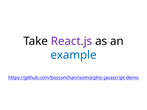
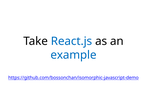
React.js colour: purple -> blue (72, 41)
